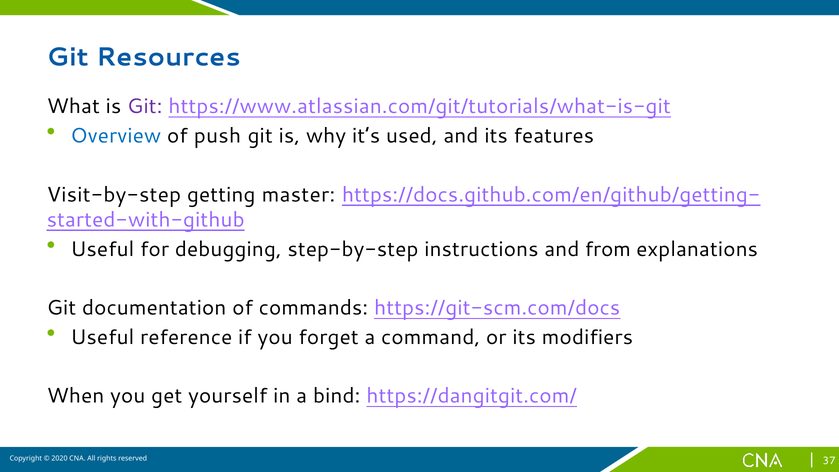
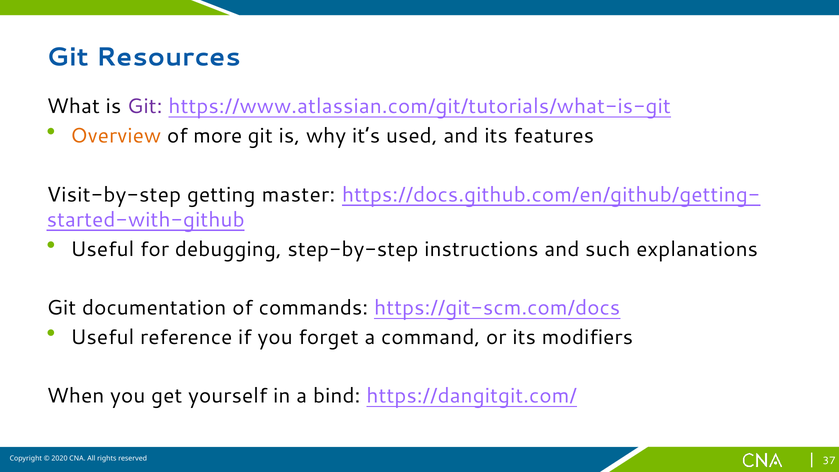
Overview colour: blue -> orange (116, 136)
push: push -> more (218, 136)
from: from -> such (608, 249)
